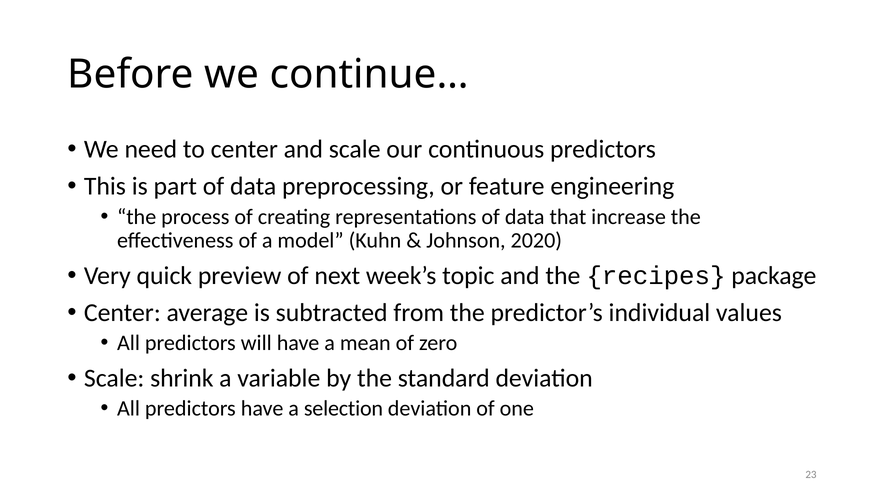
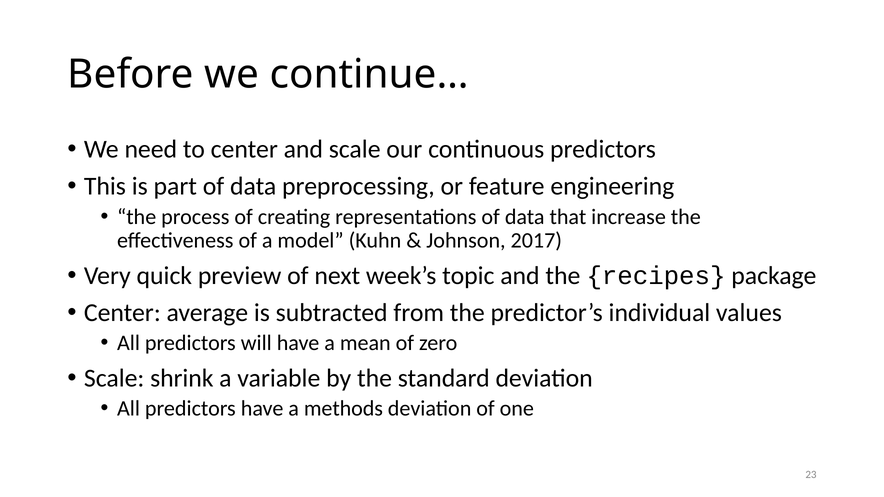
2020: 2020 -> 2017 (536, 241)
selection: selection -> methods (343, 409)
